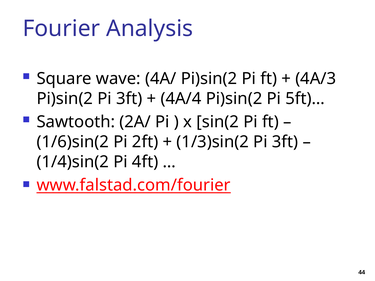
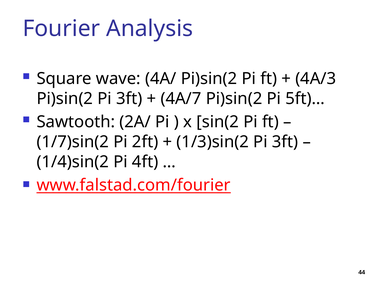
4A/4: 4A/4 -> 4A/7 (181, 99)
1/6)sin(2: 1/6)sin(2 -> 1/7)sin(2 (73, 142)
